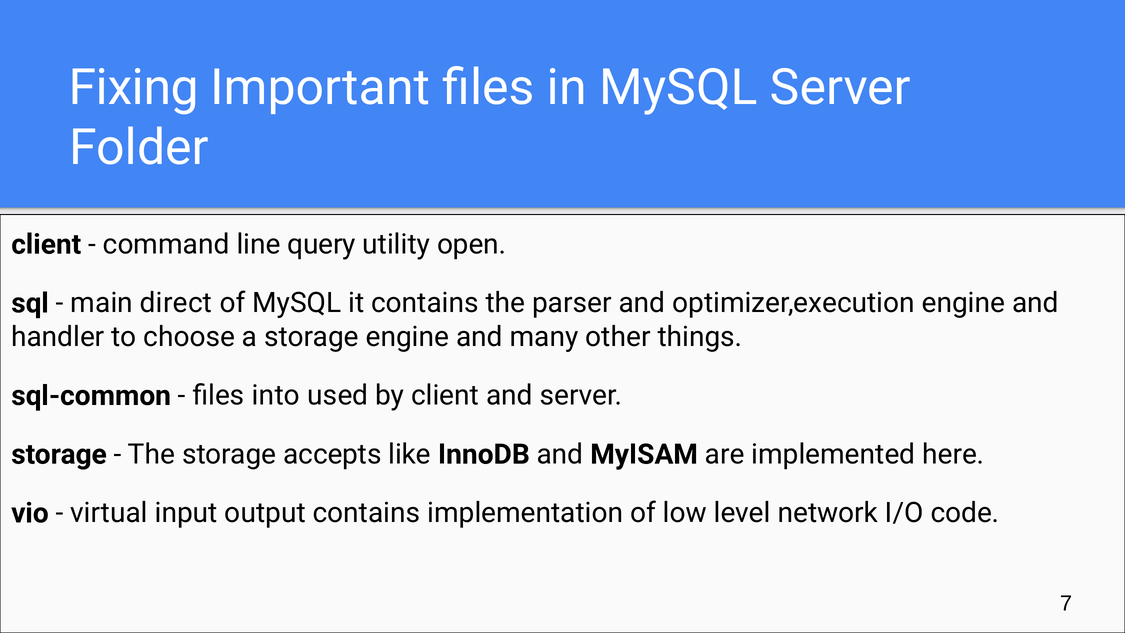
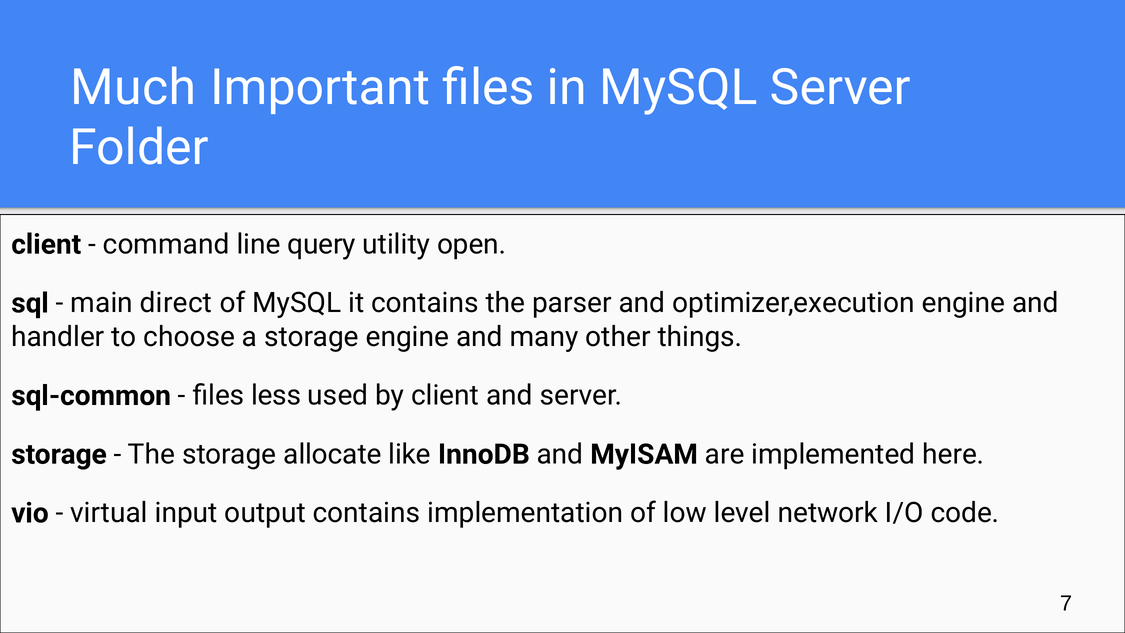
Fixing: Fixing -> Much (133, 88)
into: into -> less (276, 396)
accepts: accepts -> allocate (332, 454)
